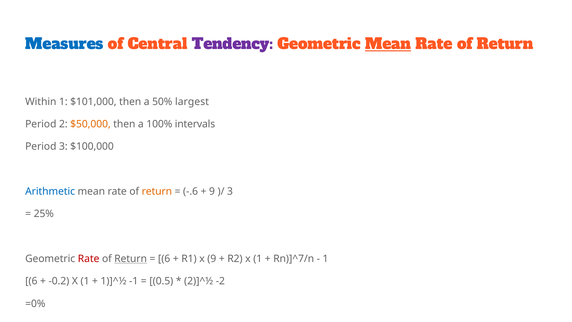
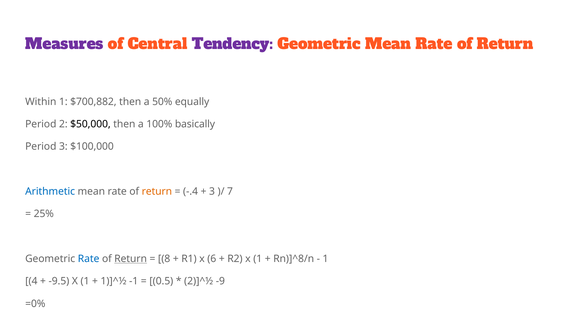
Measures colour: blue -> purple (64, 44)
Mean underline: present -> none (388, 44)
$101,000: $101,000 -> $700,882 (93, 102)
largest: largest -> equally (192, 102)
$50,000 colour: orange -> black (90, 124)
intervals: intervals -> basically (195, 124)
-.6: -.6 -> -.4 (191, 191)
9: 9 -> 3 (212, 191)
3: 3 -> 7 (230, 191)
Rate colour: red -> blue (89, 259)
6: 6 -> 8 (164, 259)
x 9: 9 -> 6 (212, 259)
Rn)]^7/n: Rn)]^7/n -> Rn)]^8/n (294, 259)
6: 6 -> 4 (31, 281)
-0.2: -0.2 -> -9.5 (59, 281)
-2: -2 -> -9 (220, 281)
